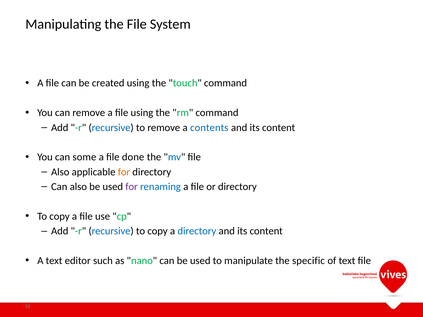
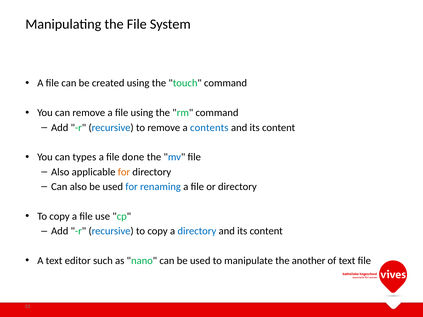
some: some -> types (84, 157)
for colour: purple -> blue (132, 187)
specific: specific -> another (309, 261)
